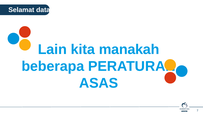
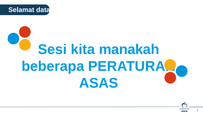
Lain: Lain -> Sesi (52, 49)
